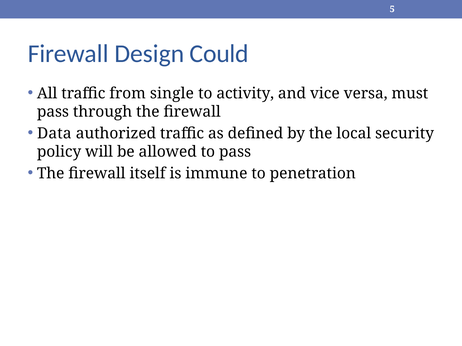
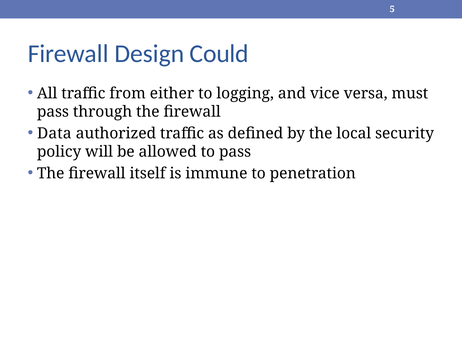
single: single -> either (172, 93)
activity: activity -> logging (245, 93)
